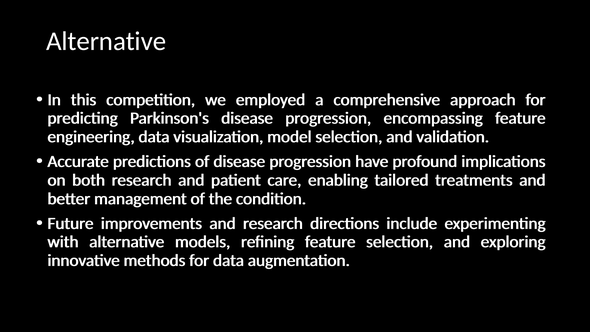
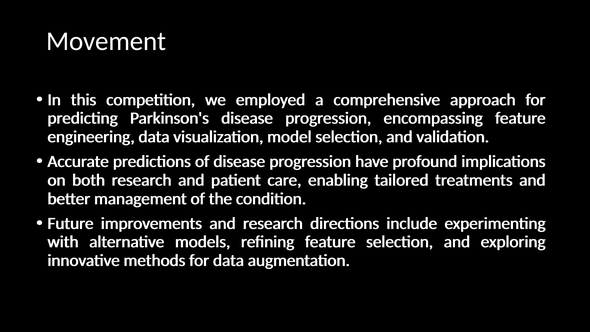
Alternative: Alternative -> Movement (106, 41)
